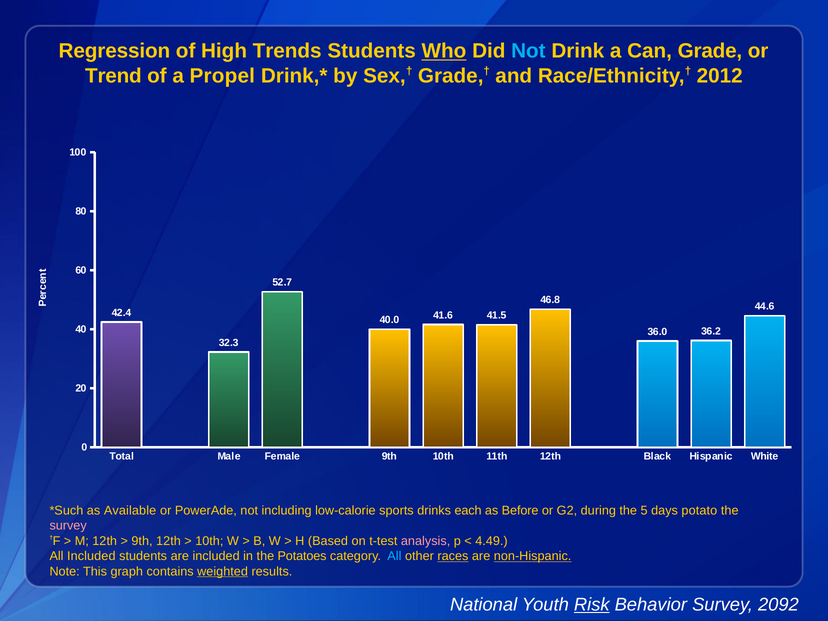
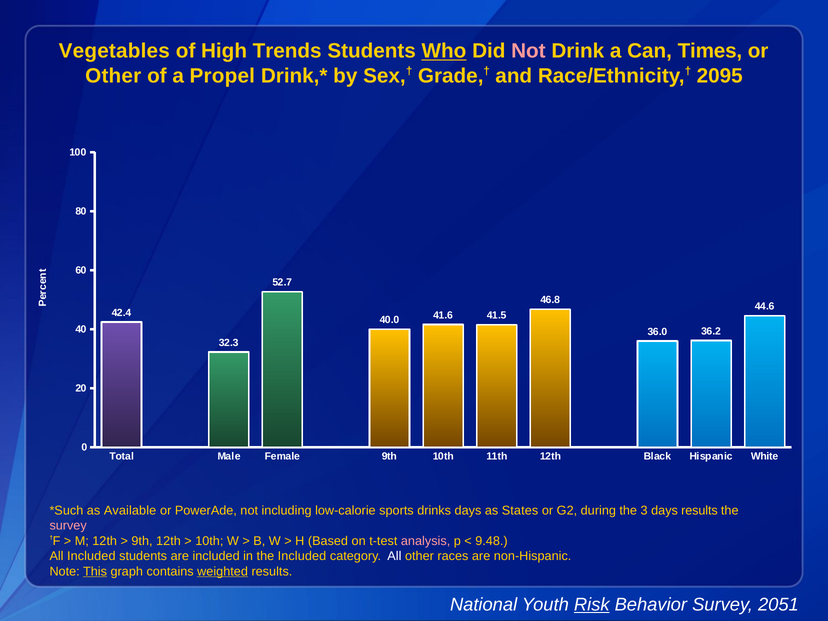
Regression: Regression -> Vegetables (114, 51)
Not colour: light blue -> pink (528, 51)
Grade: Grade -> Times (710, 51)
Trend: Trend -> Other (113, 76)
2012: 2012 -> 2095 (720, 76)
drinks each: each -> days (468, 511)
Before: Before -> States (520, 511)
5: 5 -> 3 (644, 511)
days potato: potato -> results (699, 511)
4.49: 4.49 -> 9.48 (491, 541)
the Potatoes: Potatoes -> Included (302, 556)
All colour: light blue -> white (394, 556)
races underline: present -> none (453, 556)
non-Hispanic underline: present -> none (533, 556)
This underline: none -> present (95, 571)
2092: 2092 -> 2051 (778, 605)
